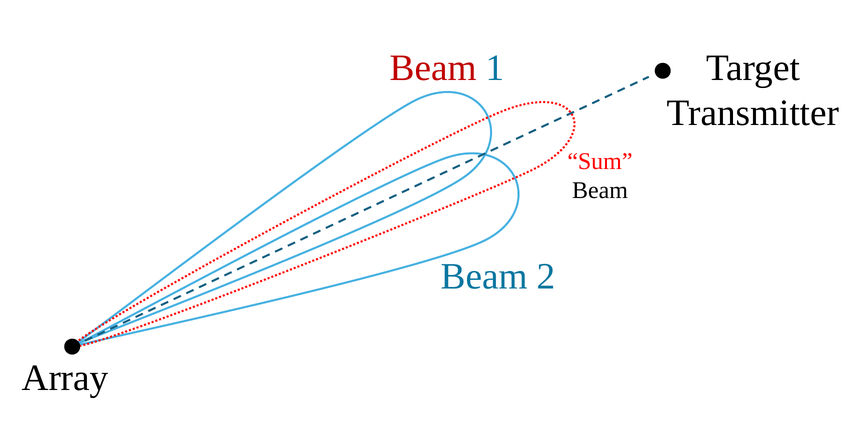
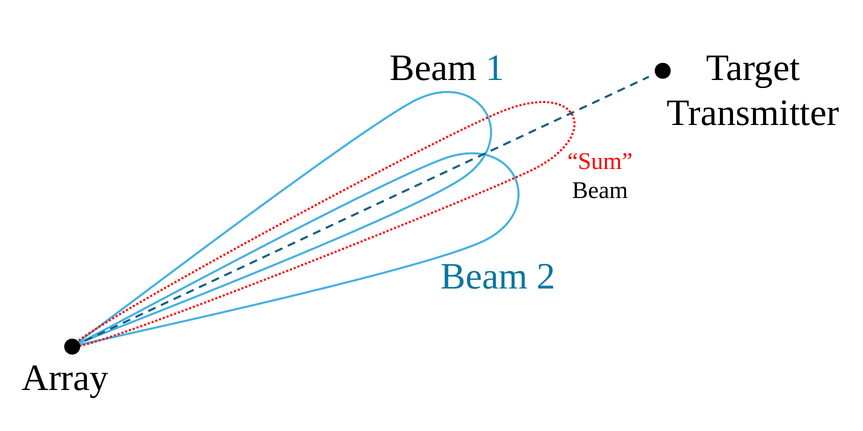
Beam colour: red -> black (433, 68)
